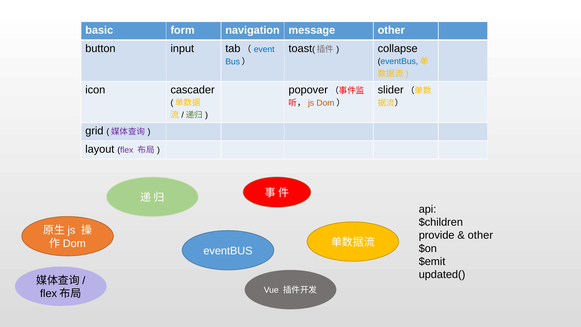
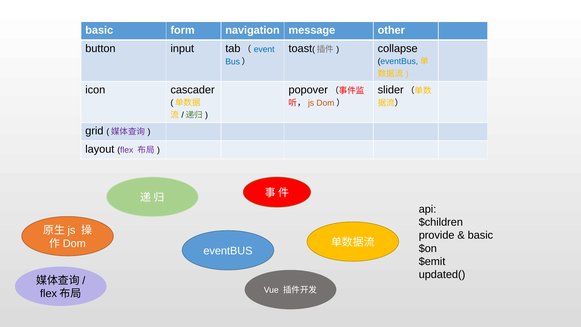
other: other -> basic (480, 235)
